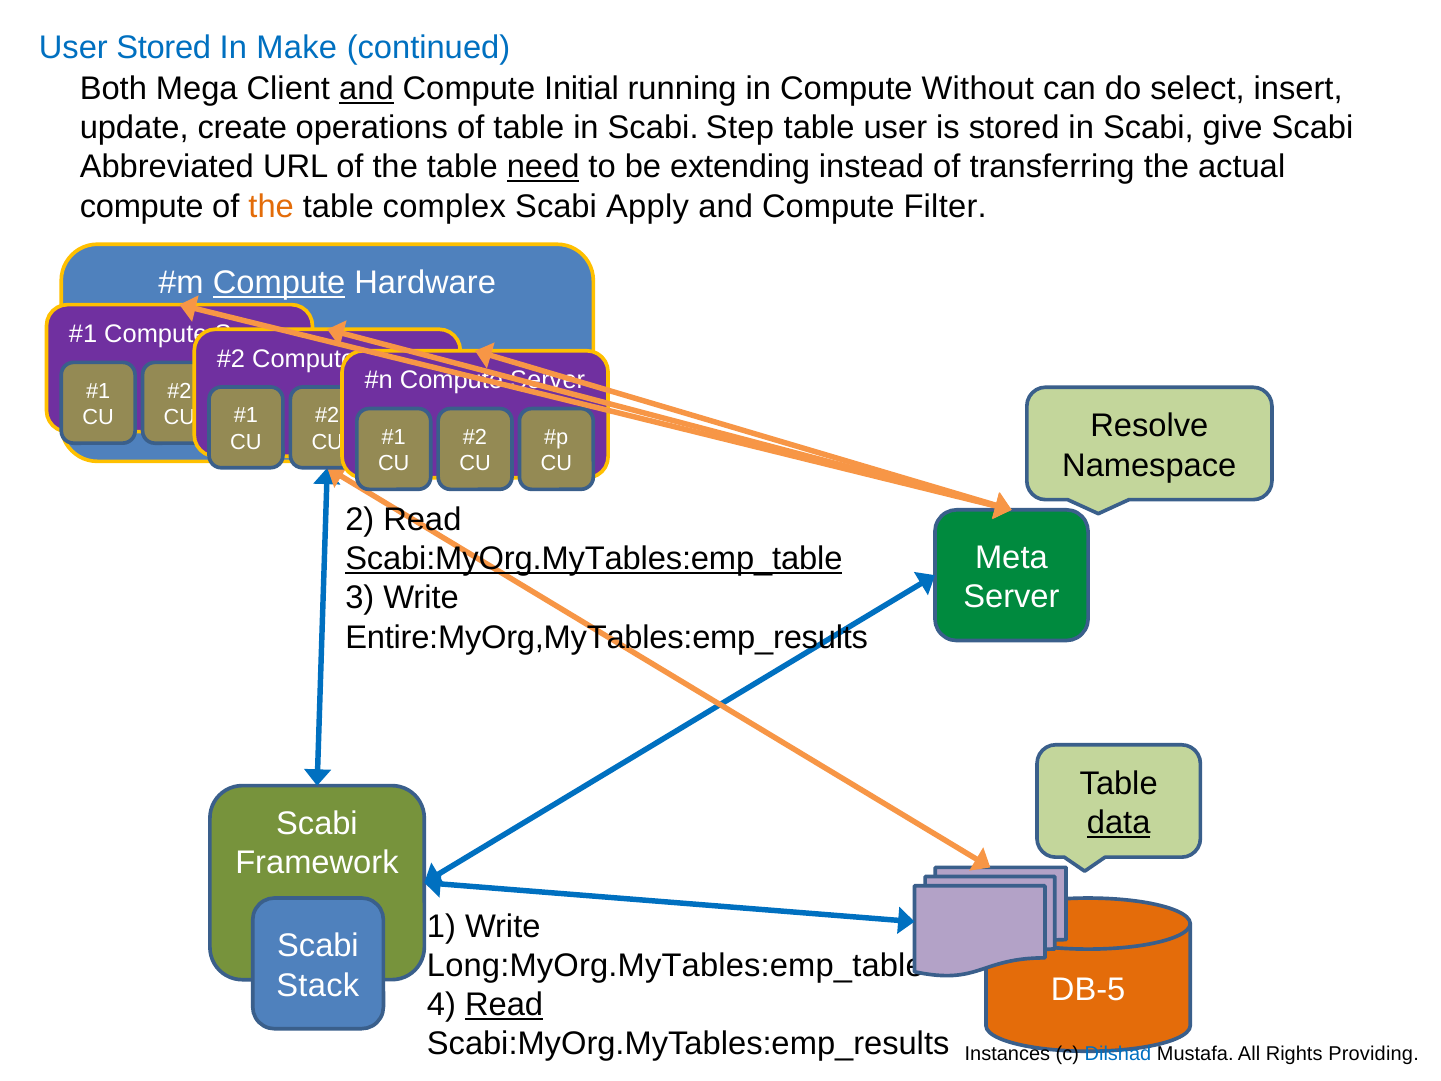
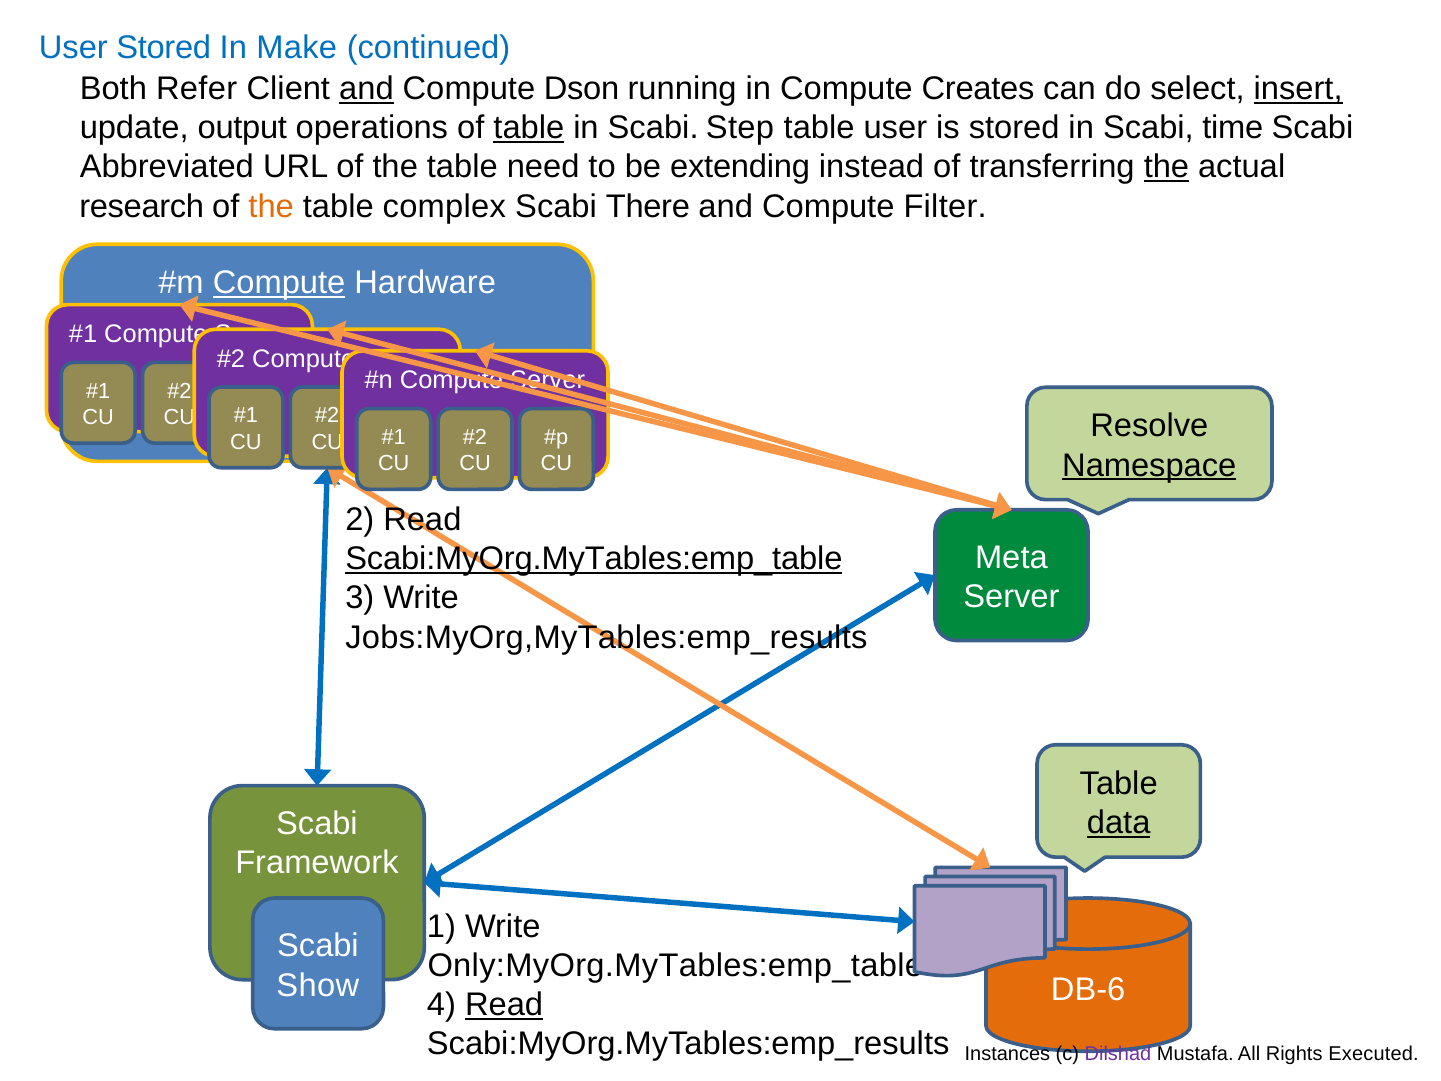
Mega: Mega -> Refer (197, 89)
Initial: Initial -> Dson (582, 89)
Without: Without -> Creates (978, 89)
insert underline: none -> present (1298, 89)
create: create -> output (242, 128)
table underline: none -> present (529, 128)
give: give -> time (1233, 128)
need underline: present -> none (543, 167)
the underline: none -> present (1166, 167)
compute: compute -> research (142, 206)
Apply: Apply -> There (648, 206)
Namespace underline: none -> present (1149, 465)
Entire:MyOrg,MyTables:emp_results: Entire:MyOrg,MyTables:emp_results -> Jobs:MyOrg,MyTables:emp_results (606, 637)
Long:MyOrg.MyTables:emp_table: Long:MyOrg.MyTables:emp_table -> Only:MyOrg.MyTables:emp_table (675, 965)
Stack: Stack -> Show (318, 985)
DB-5: DB-5 -> DB-6 (1088, 989)
Dilshad colour: blue -> purple (1118, 1054)
Providing: Providing -> Executed (1374, 1054)
